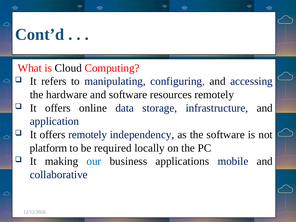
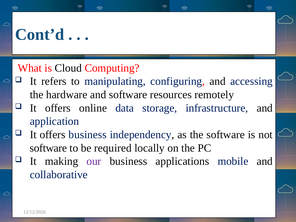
offers remotely: remotely -> business (88, 135)
platform: platform -> software (48, 148)
our colour: blue -> purple (94, 161)
